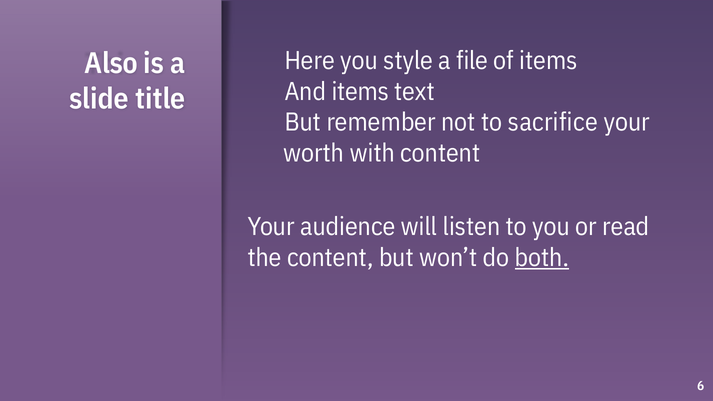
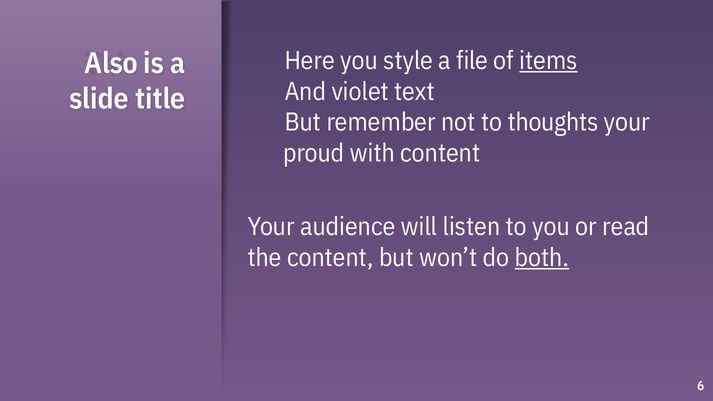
items underline: none -> present (548, 61)
items: items -> violet (360, 92)
sacrifice: sacrifice -> thoughts (553, 122)
worth: worth -> proud (314, 153)
